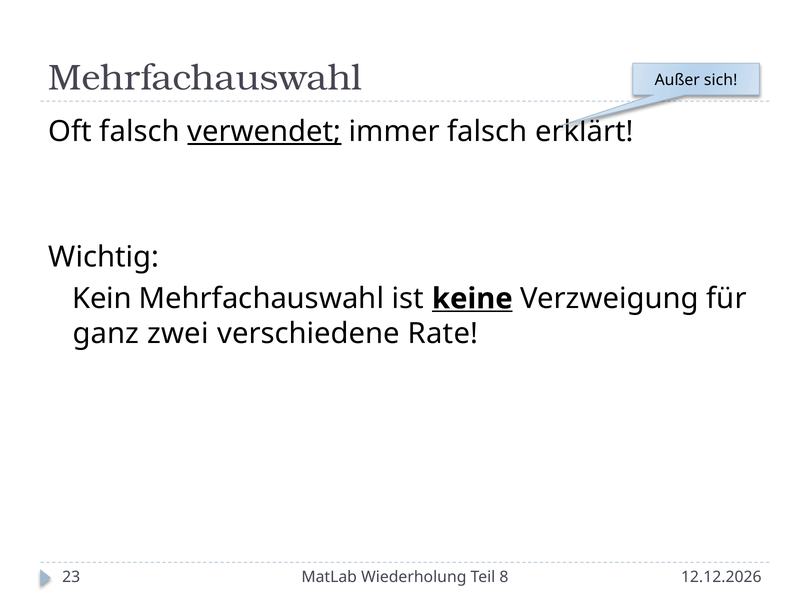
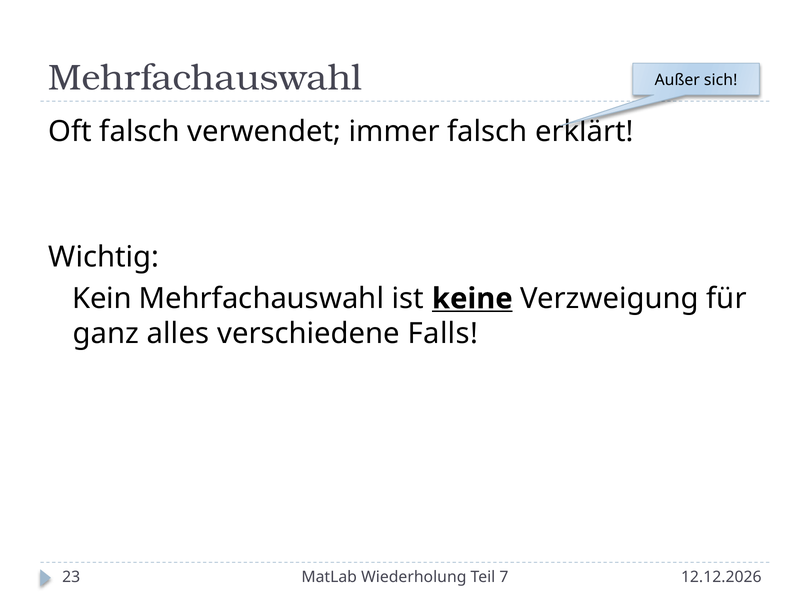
verwendet underline: present -> none (264, 132)
zwei: zwei -> alles (178, 334)
Rate: Rate -> Falls (443, 334)
8: 8 -> 7 (504, 578)
